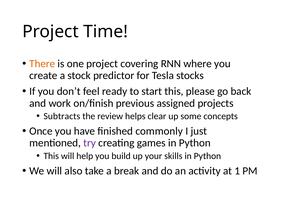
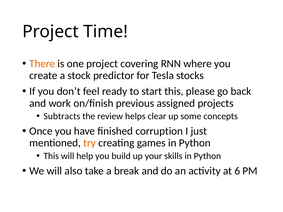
commonly: commonly -> corruption (159, 131)
try colour: purple -> orange (90, 143)
1: 1 -> 6 (237, 171)
